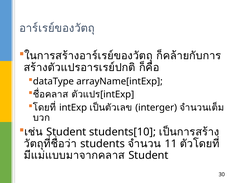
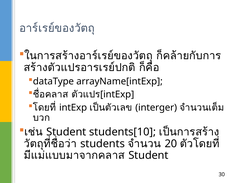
11: 11 -> 20 (171, 144)
